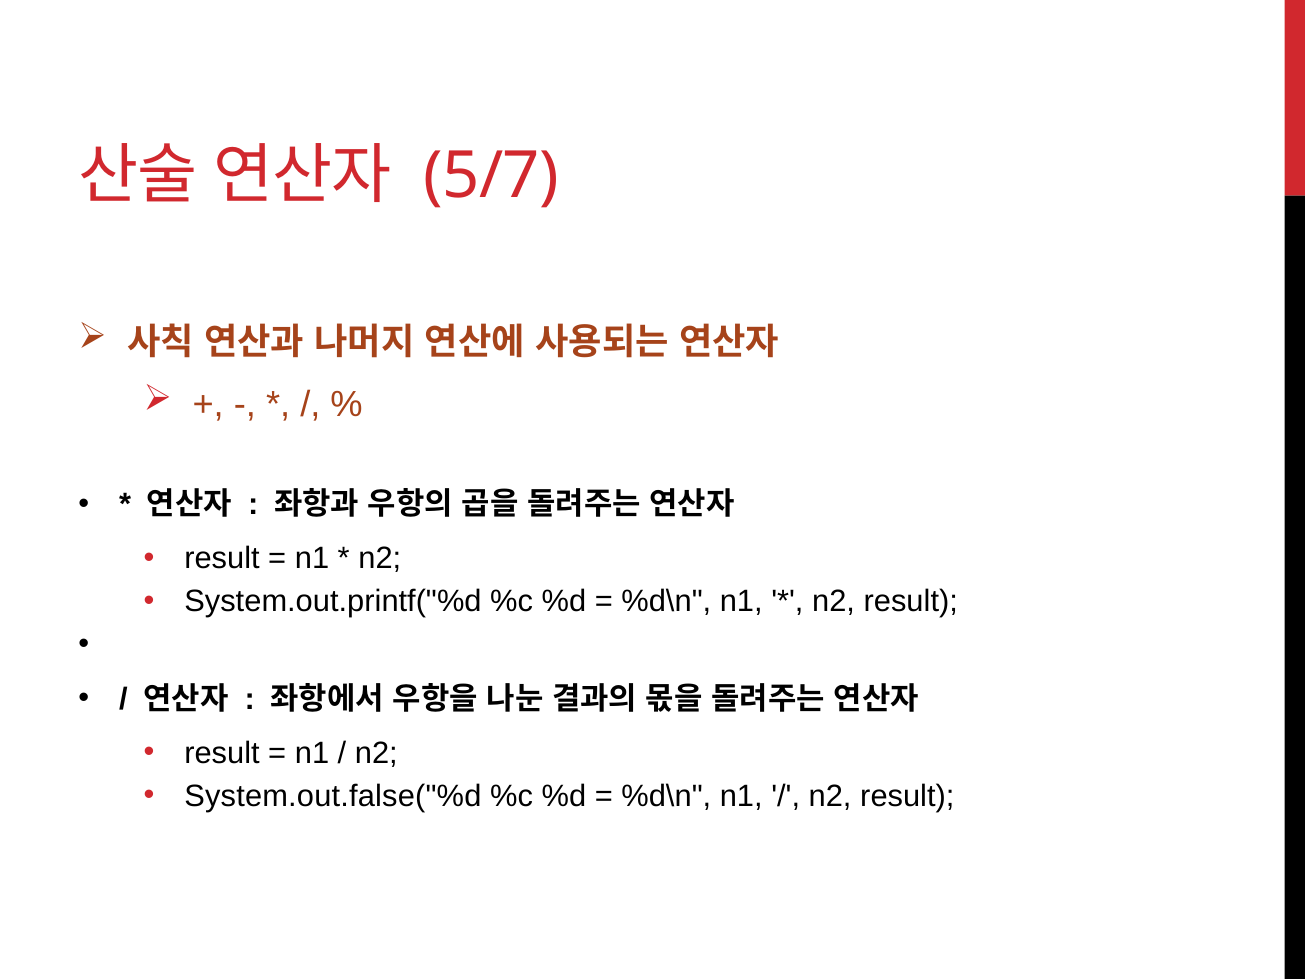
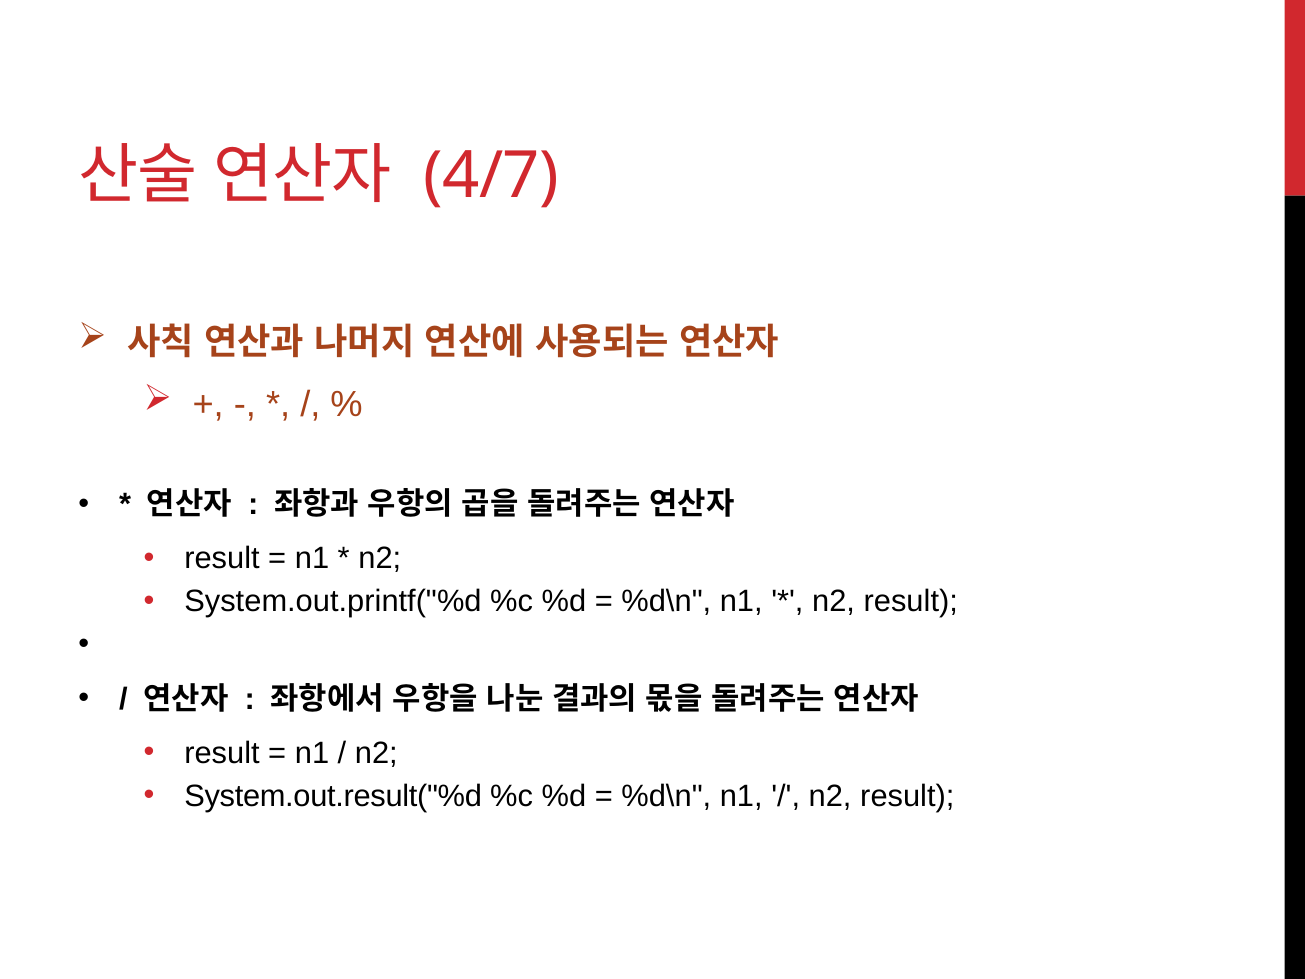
5/7: 5/7 -> 4/7 (491, 176)
System.out.false("%d: System.out.false("%d -> System.out.result("%d (333, 796)
